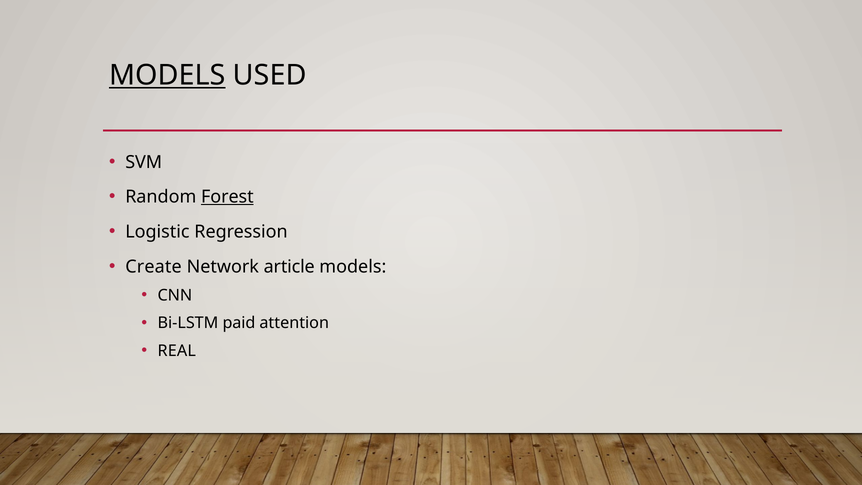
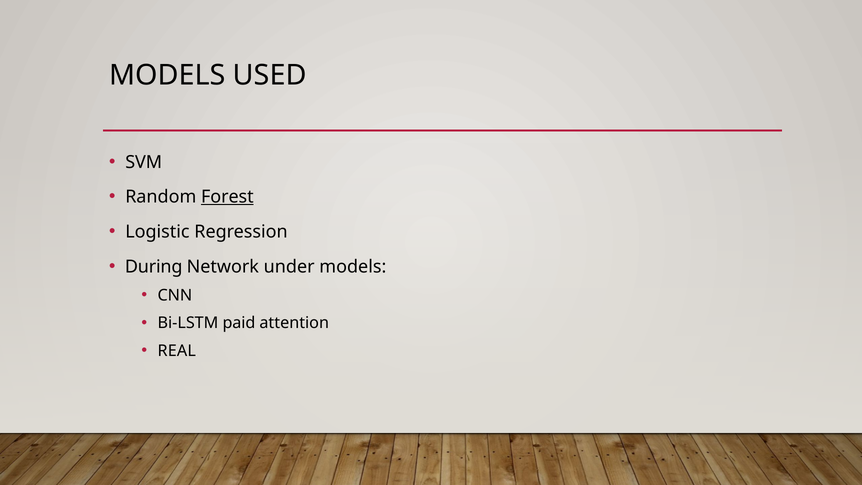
MODELS underline: present -> none (167, 75)
Create: Create -> During (154, 267)
article: article -> under (289, 267)
